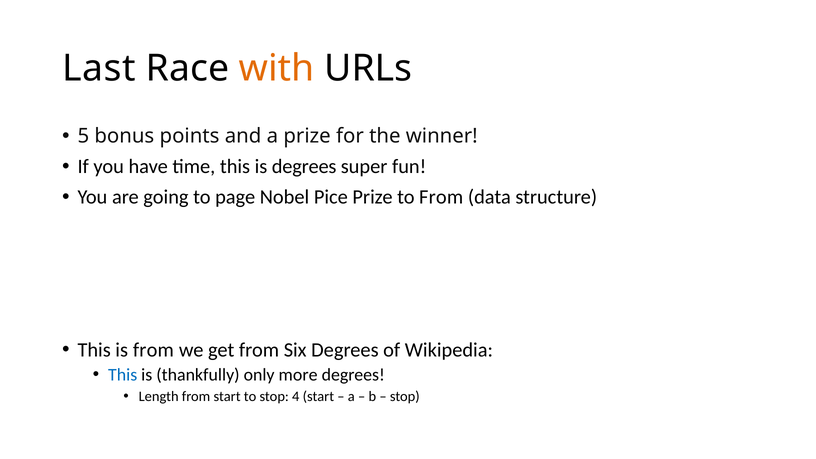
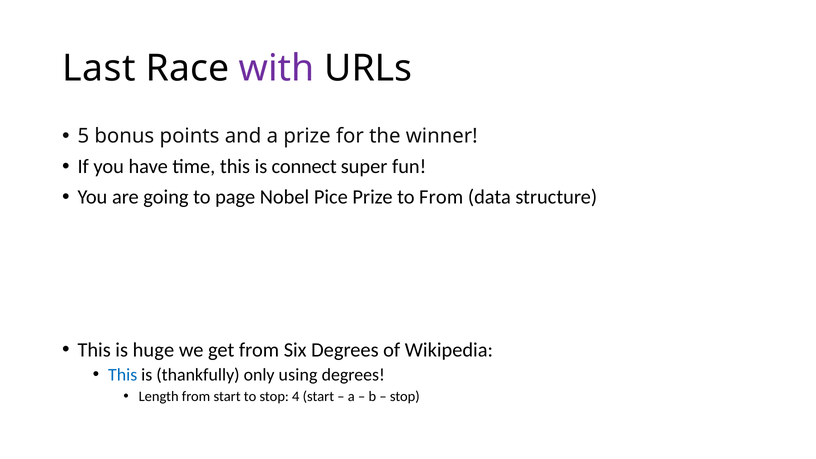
with colour: orange -> purple (277, 69)
is degrees: degrees -> connect (304, 167)
is from: from -> huge (153, 350)
more: more -> using (298, 375)
